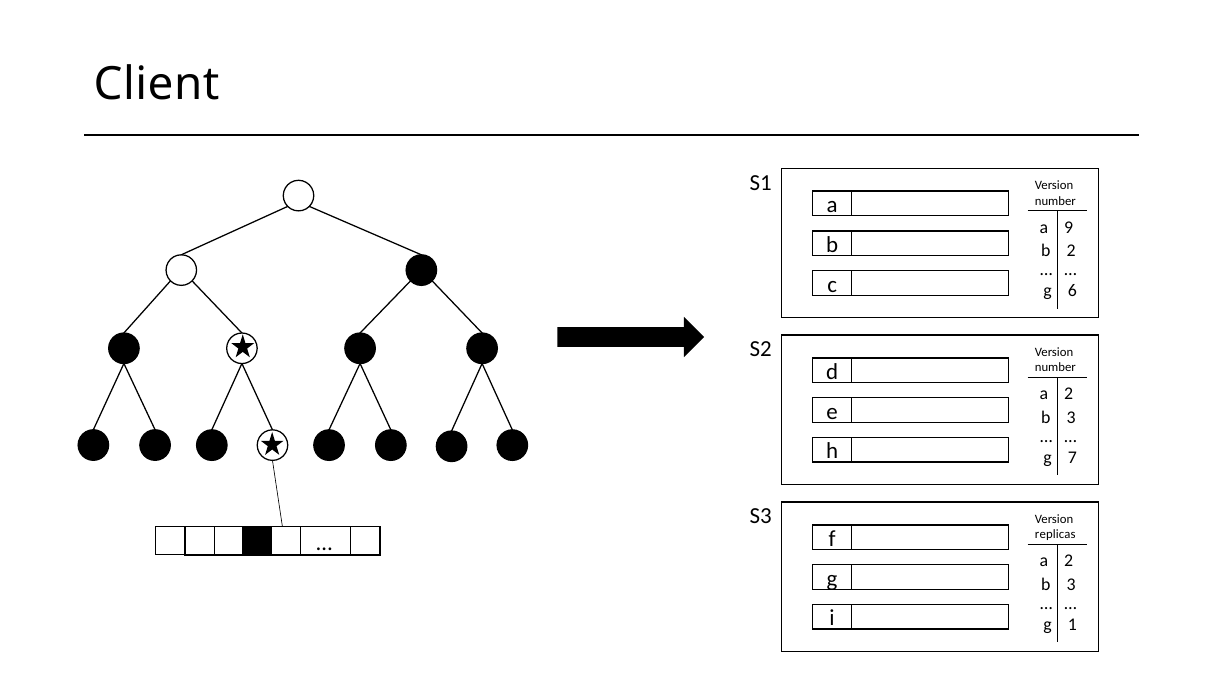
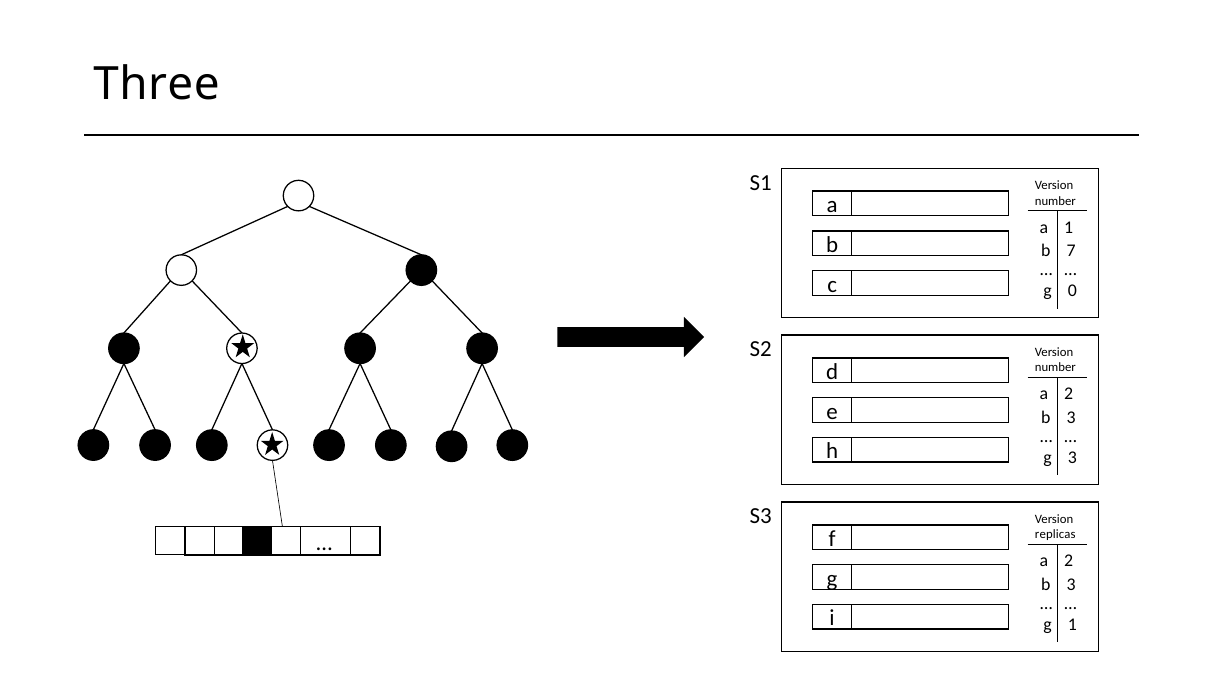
Client: Client -> Three (157, 84)
a 9: 9 -> 1 (1069, 227)
b 2: 2 -> 7 (1071, 251)
6: 6 -> 0 (1072, 291)
g 7: 7 -> 3 (1072, 458)
